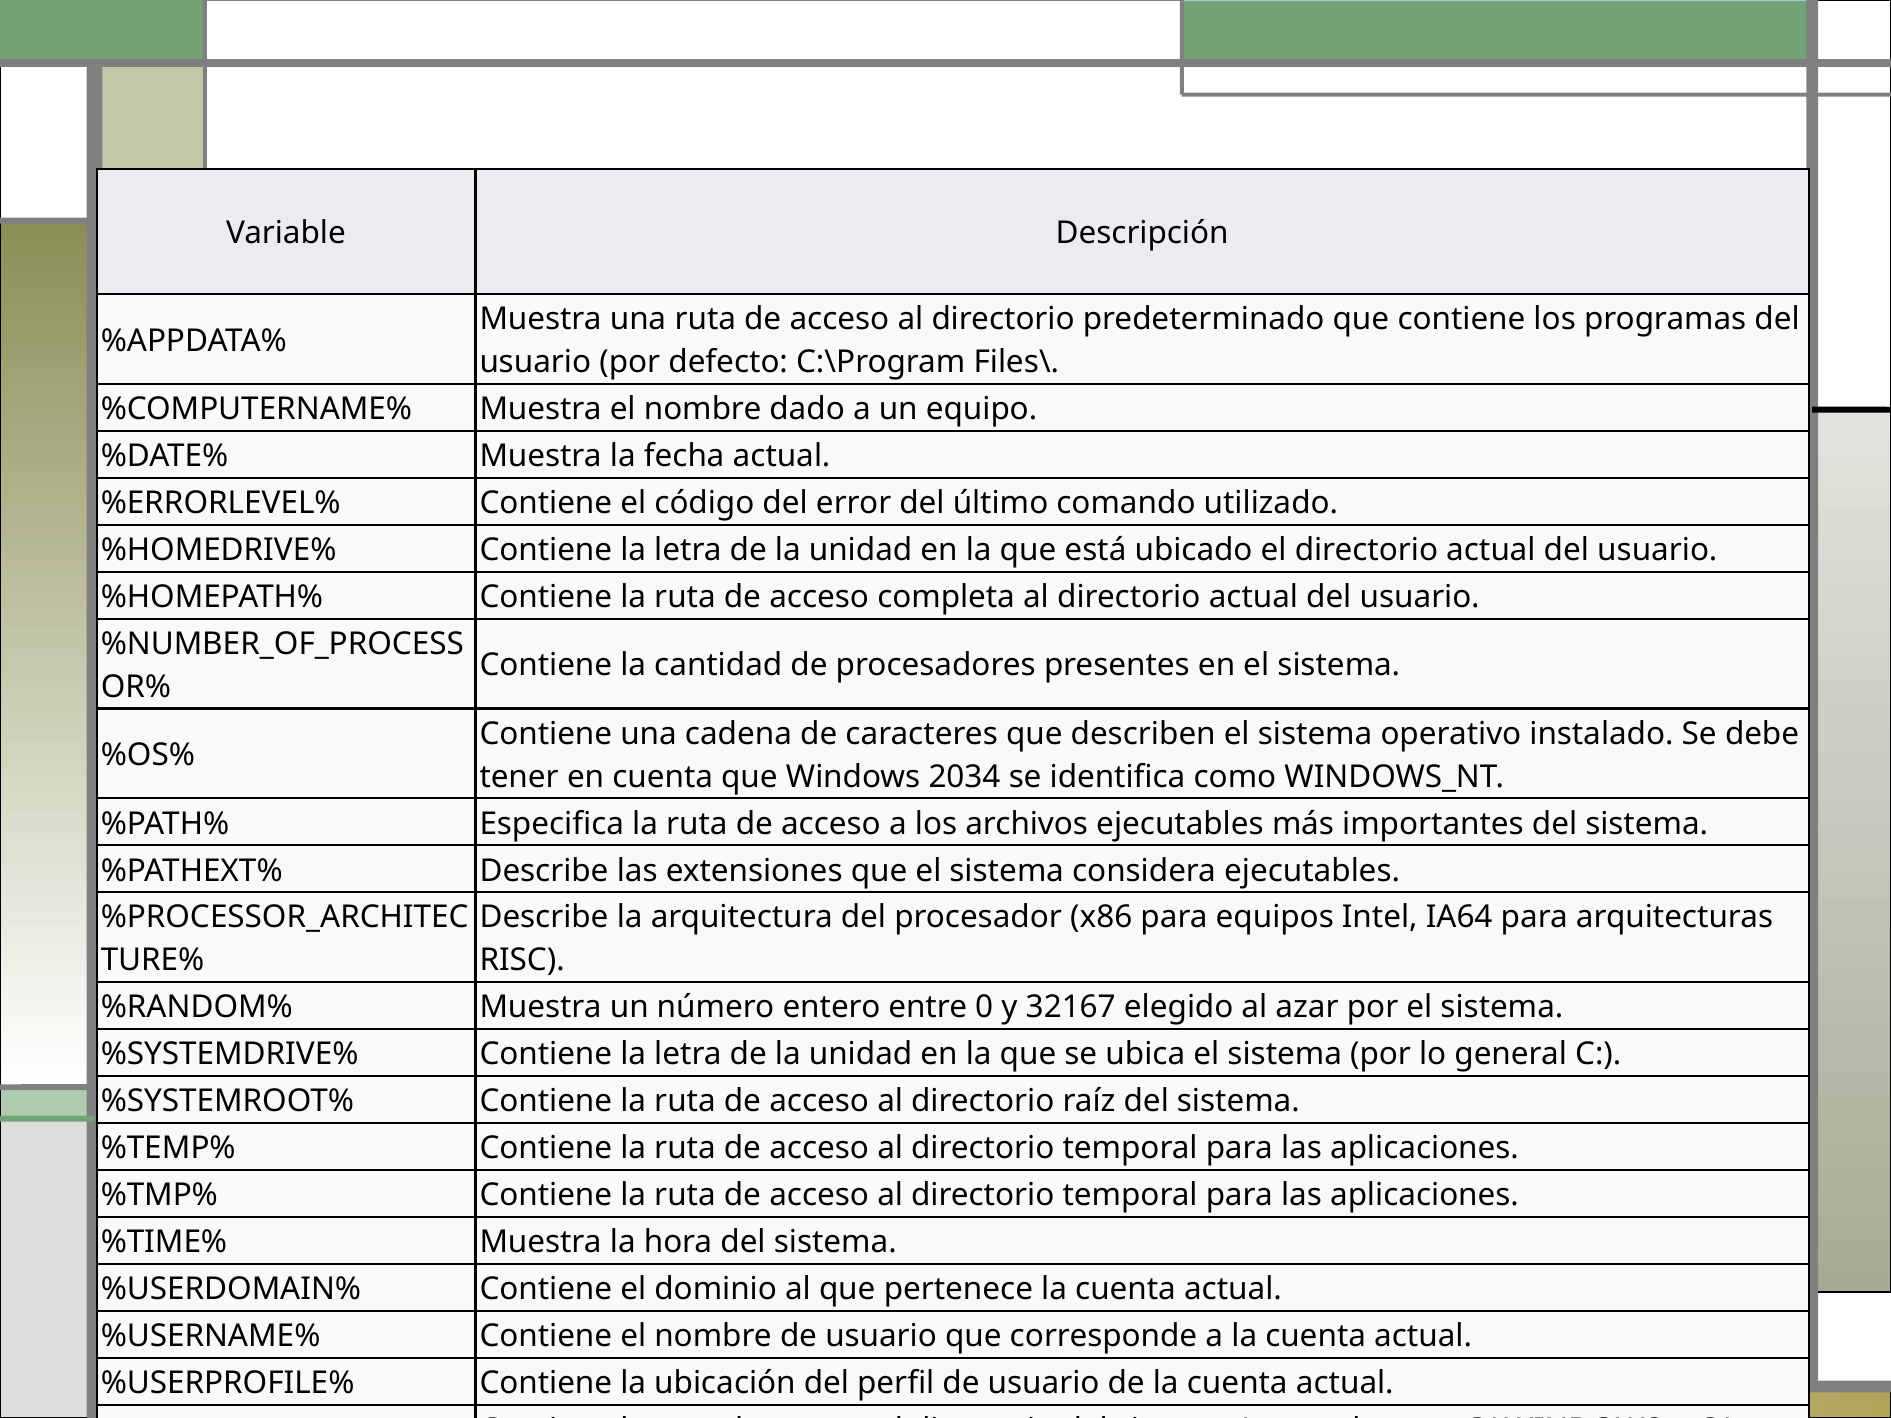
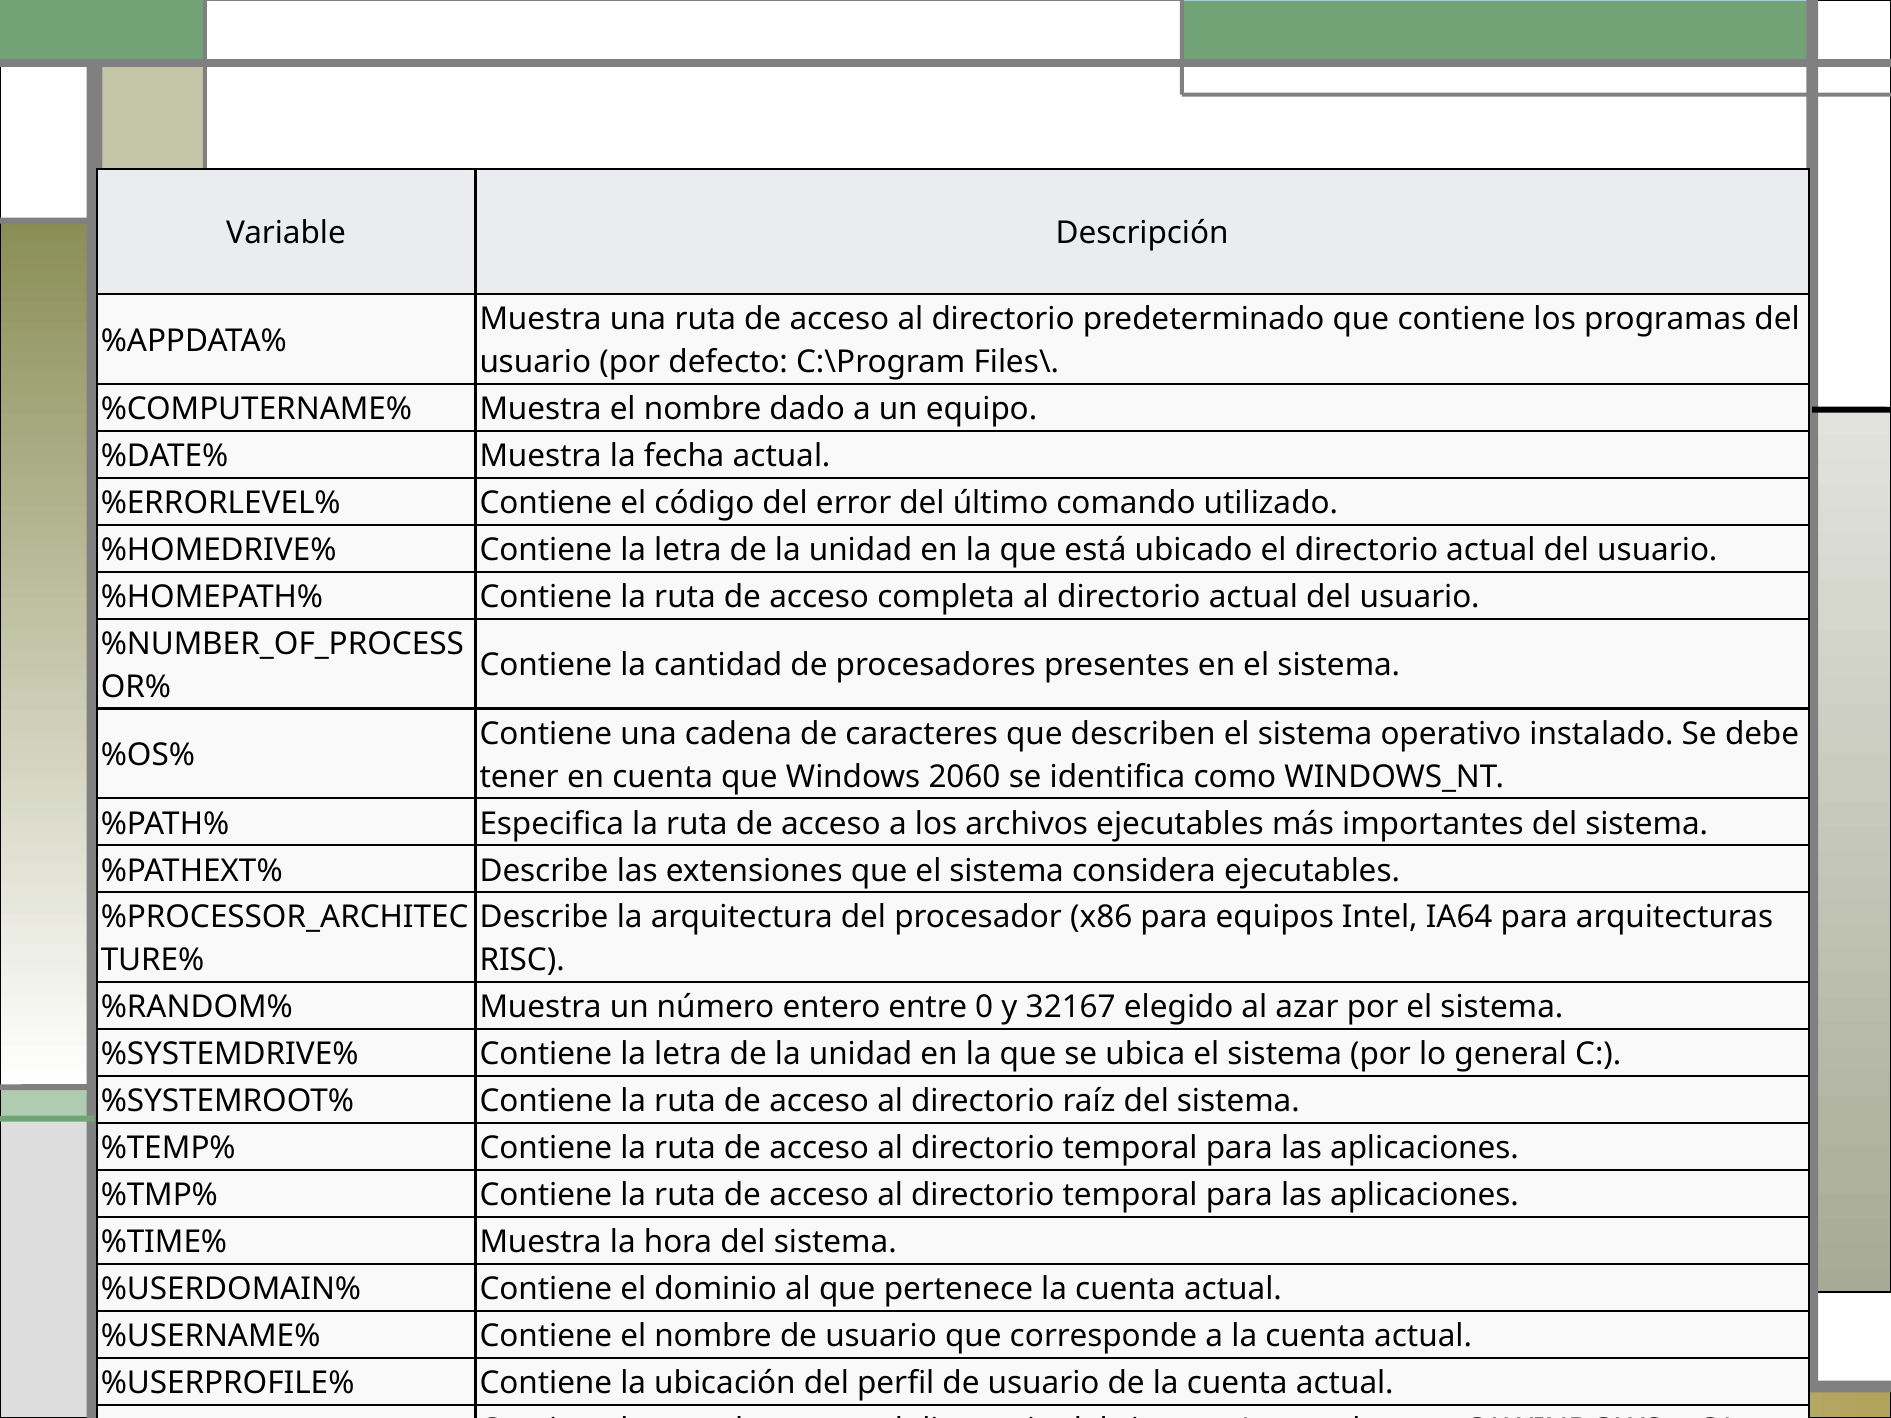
2034: 2034 -> 2060 (964, 777)
